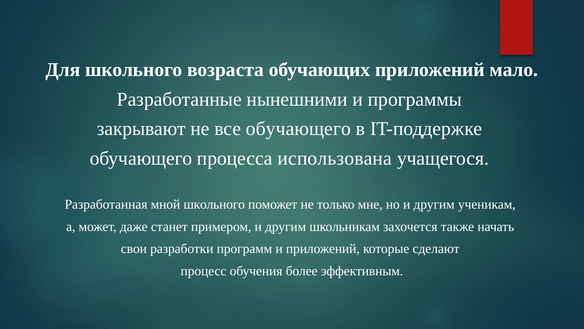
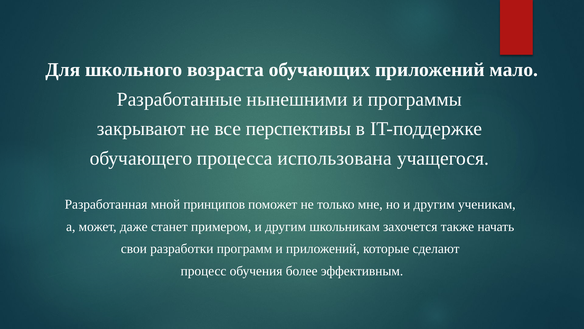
все обучающего: обучающего -> перспективы (299, 129)
мной школьного: школьного -> принципов (214, 204)
